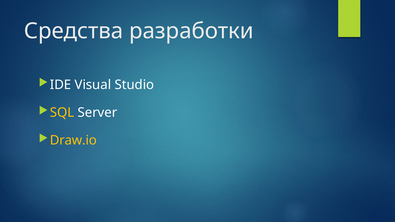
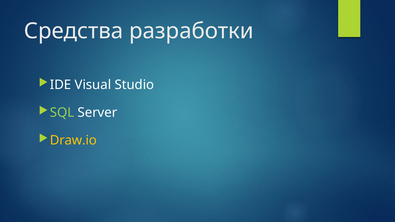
SQL colour: yellow -> light green (62, 113)
